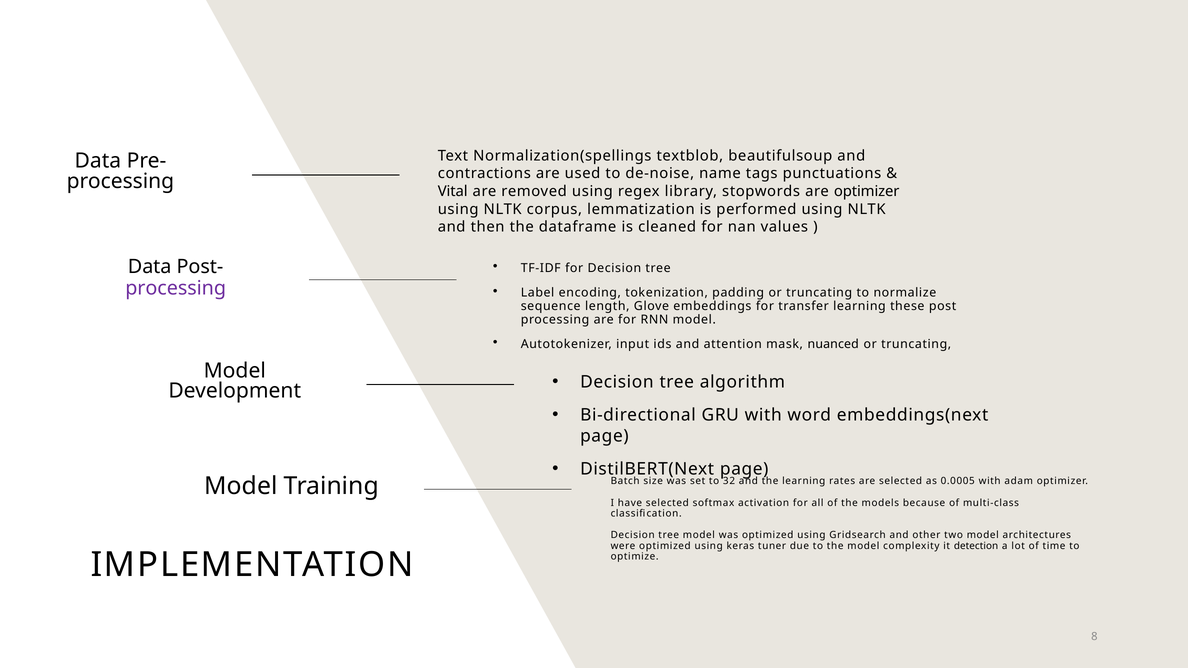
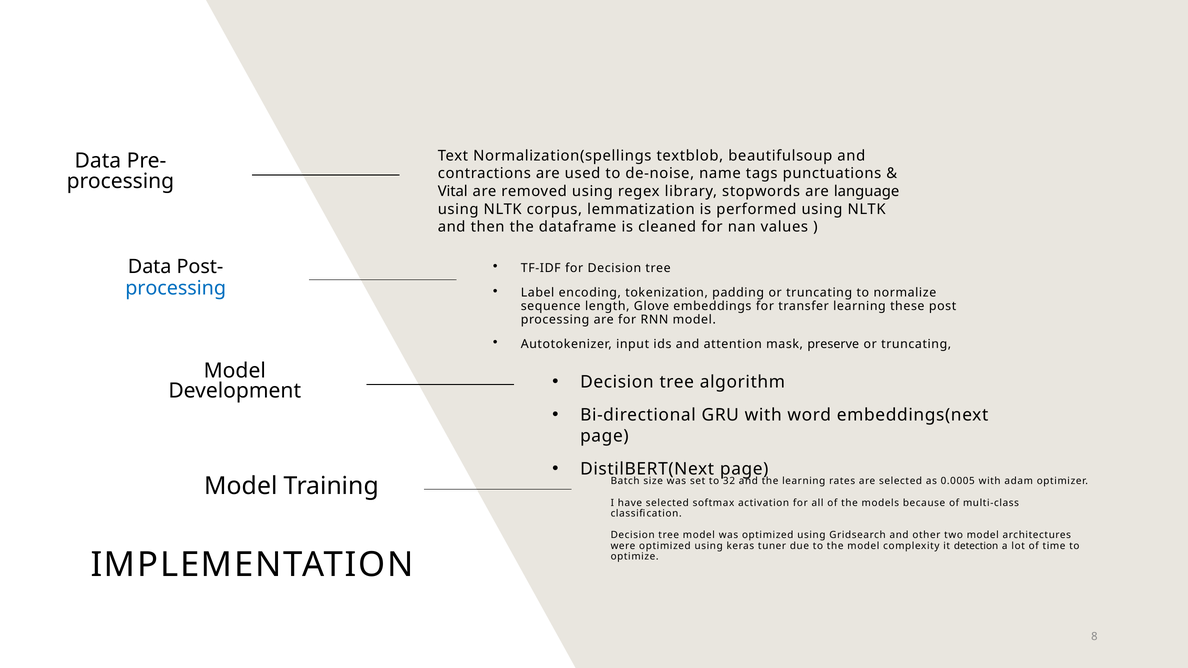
are optimizer: optimizer -> language (867, 191)
processing colour: purple -> blue (176, 288)
nuanced: nuanced -> preserve (833, 344)
